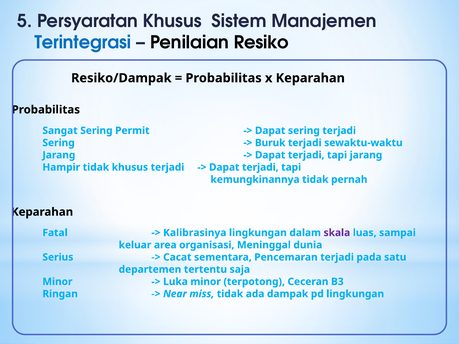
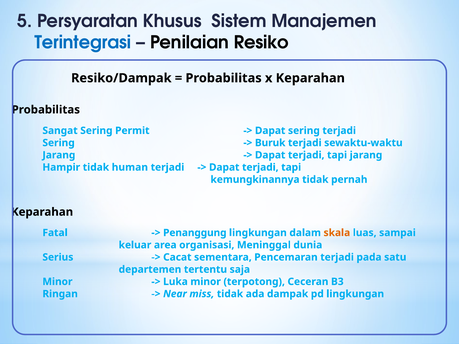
tidak khusus: khusus -> human (130, 167)
Kalibrasinya: Kalibrasinya -> Penanggung (195, 233)
skala colour: purple -> orange (337, 233)
